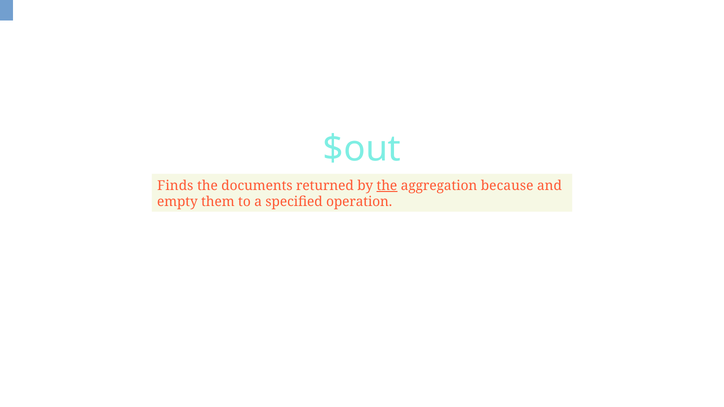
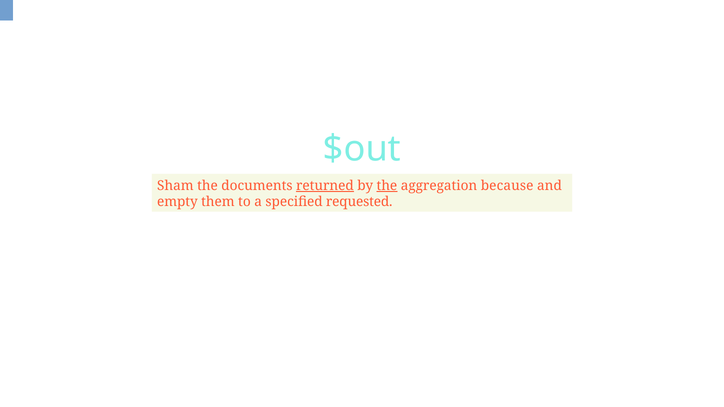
Finds: Finds -> Sham (175, 186)
returned underline: none -> present (325, 186)
operation: operation -> requested (359, 202)
